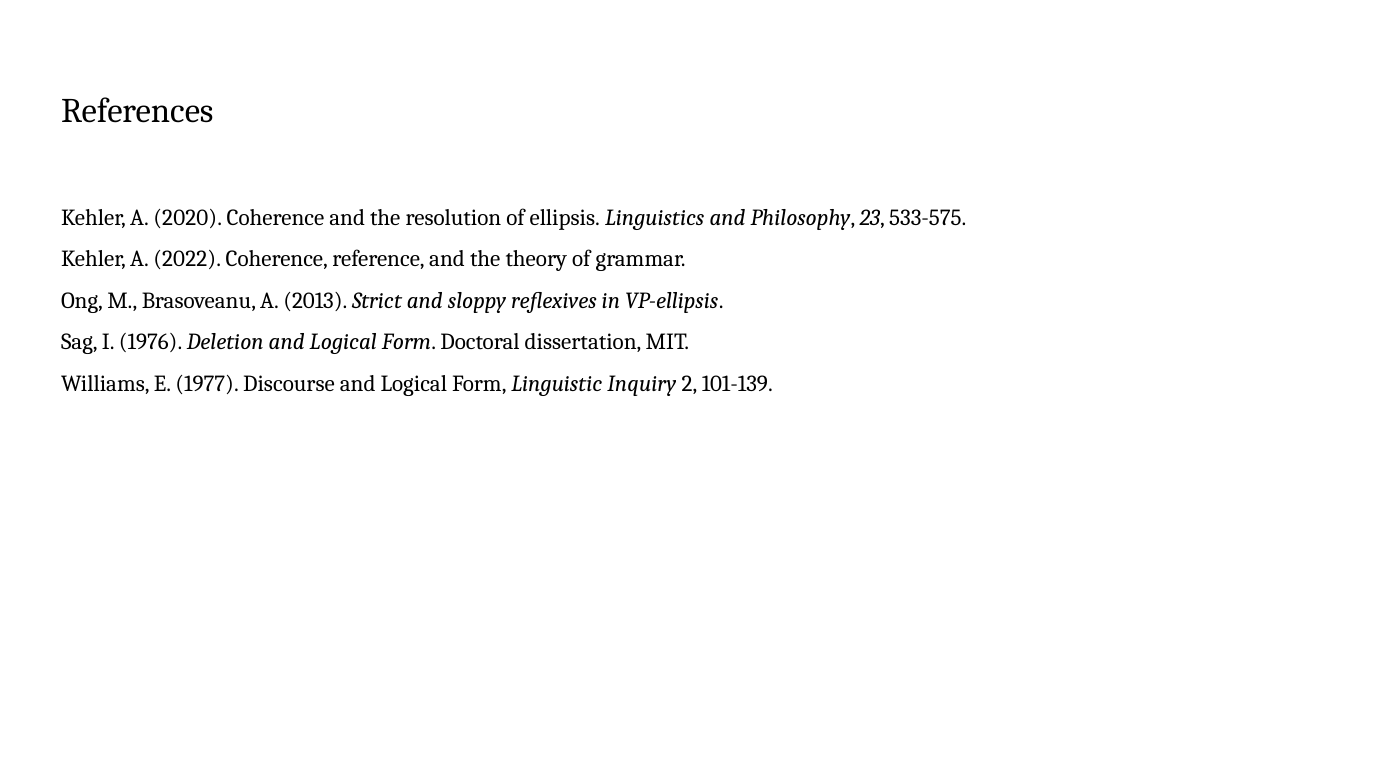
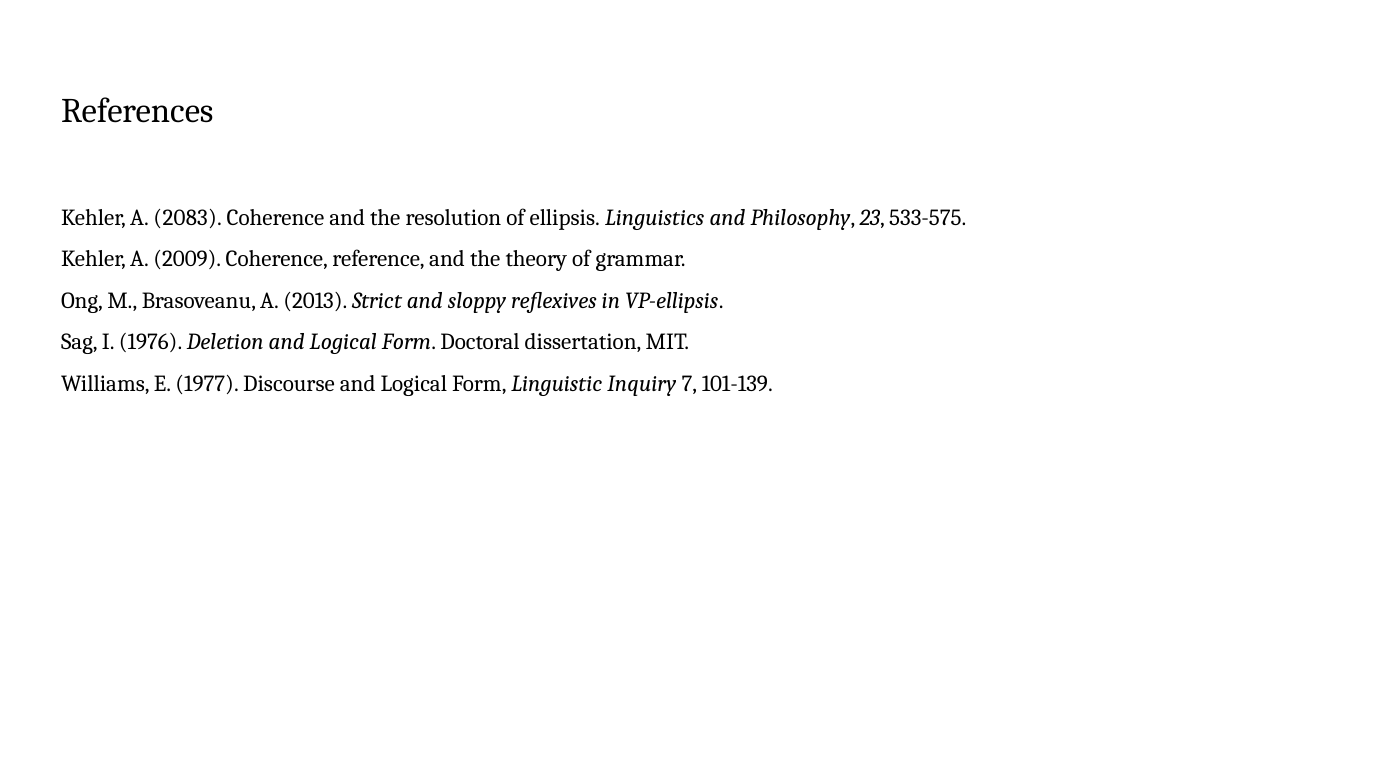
2020: 2020 -> 2083 (188, 218)
2022: 2022 -> 2009 (187, 259)
2: 2 -> 7 (689, 384)
